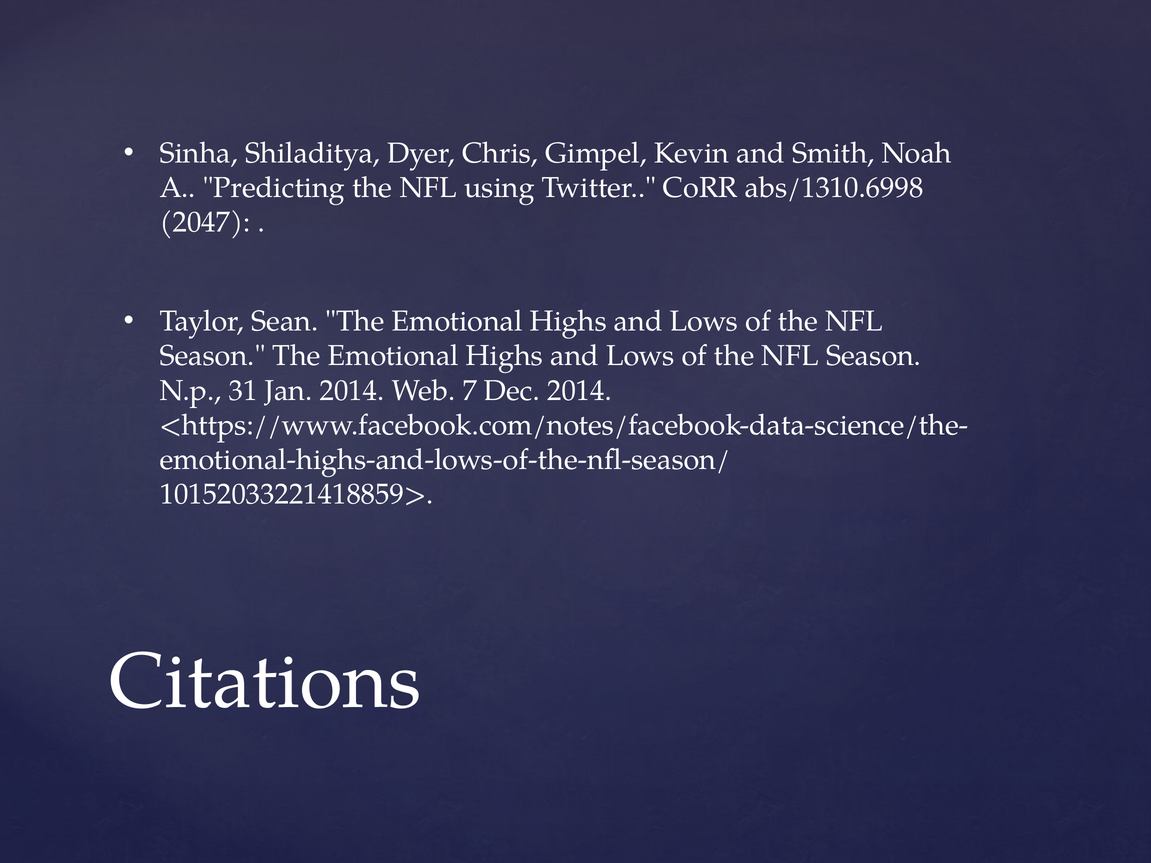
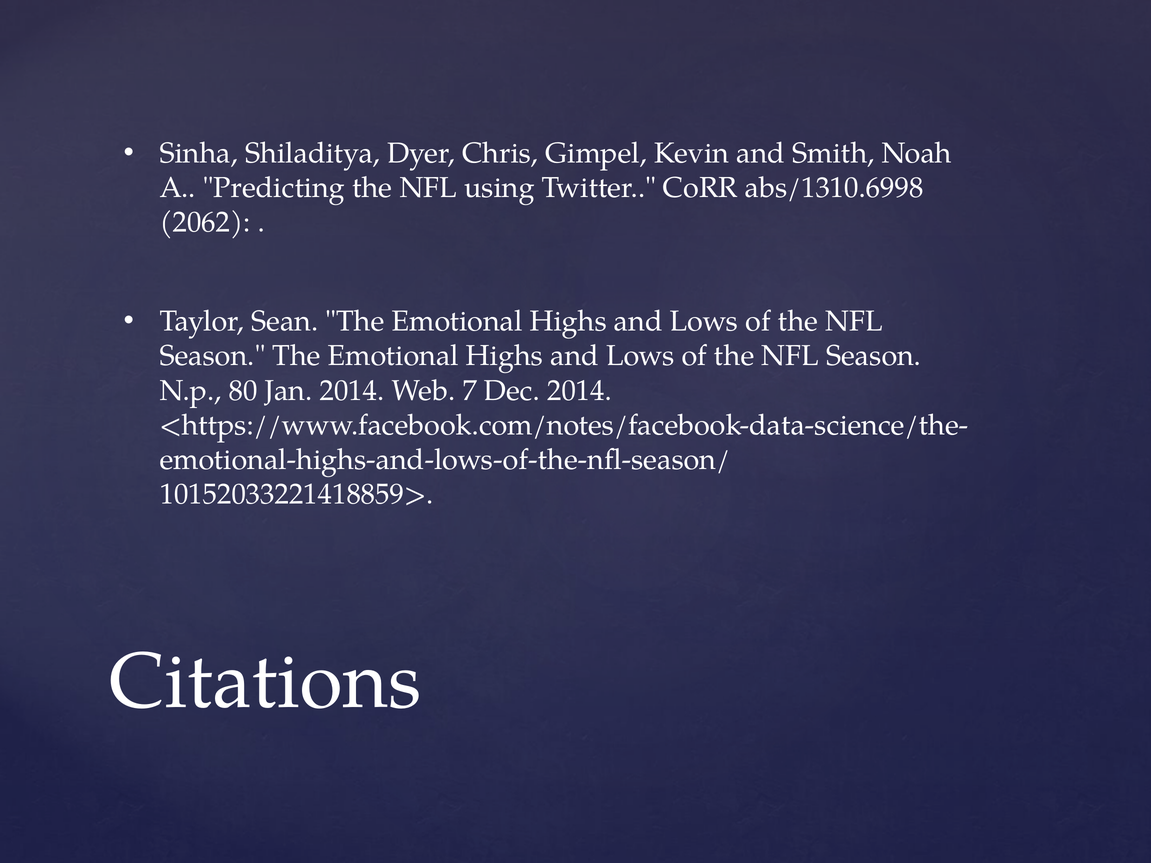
2047: 2047 -> 2062 (205, 222)
31: 31 -> 80 (243, 391)
